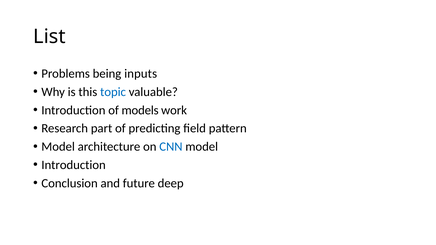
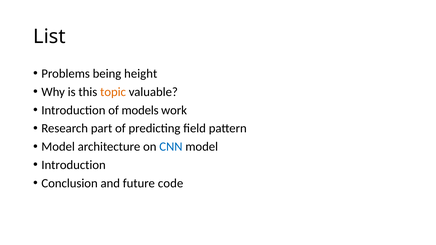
inputs: inputs -> height (141, 74)
topic colour: blue -> orange (113, 92)
deep: deep -> code (171, 183)
